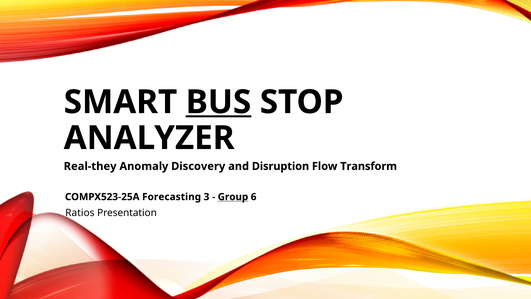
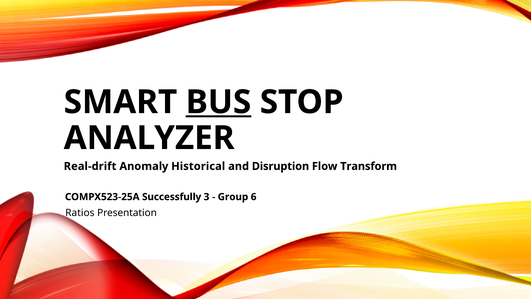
Real-they: Real-they -> Real-drift (90, 166)
Discovery: Discovery -> Historical (198, 166)
Forecasting: Forecasting -> Successfully (172, 197)
Group underline: present -> none (233, 197)
